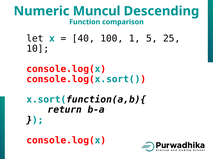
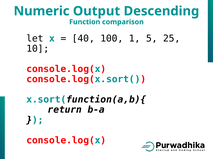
Muncul: Muncul -> Output (97, 11)
